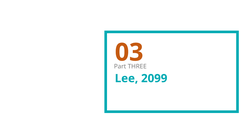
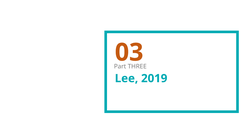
2099: 2099 -> 2019 (154, 79)
